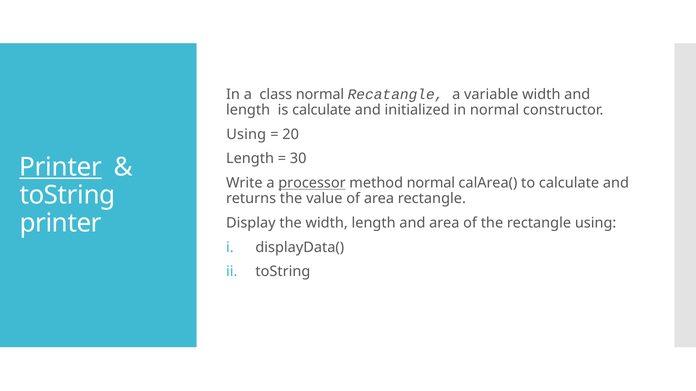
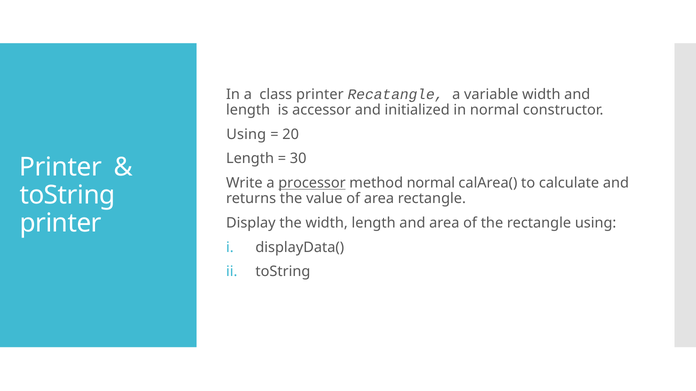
class normal: normal -> printer (320, 94)
is calculate: calculate -> accessor (322, 110)
Printer underline: present -> none (61, 167)
